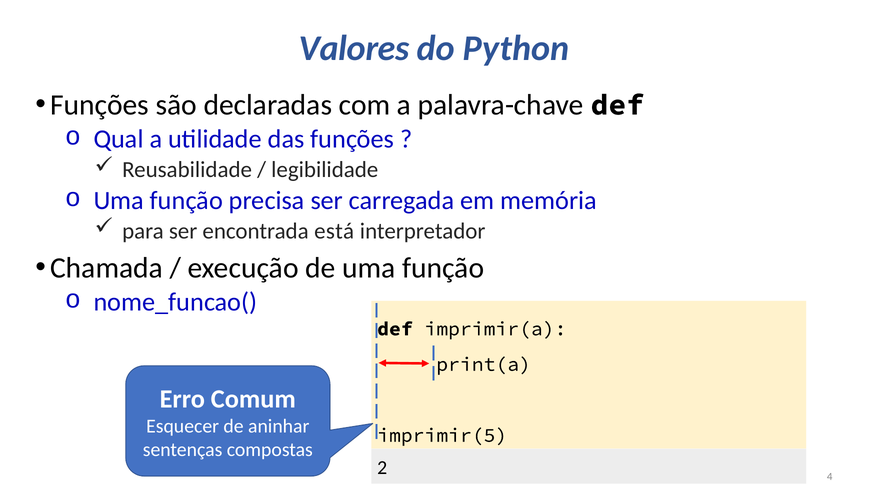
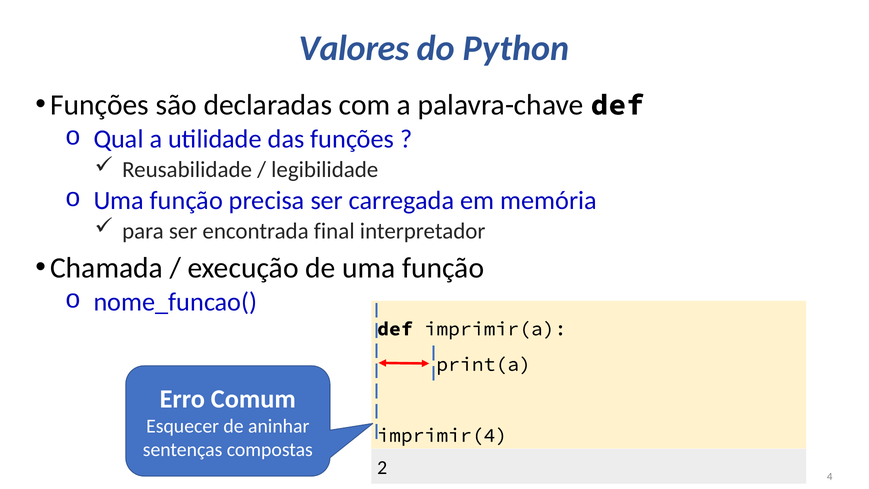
está: está -> final (334, 231)
imprimir(5: imprimir(5 -> imprimir(4 (442, 435)
